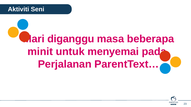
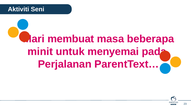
diganggu: diganggu -> membuat (71, 39)
